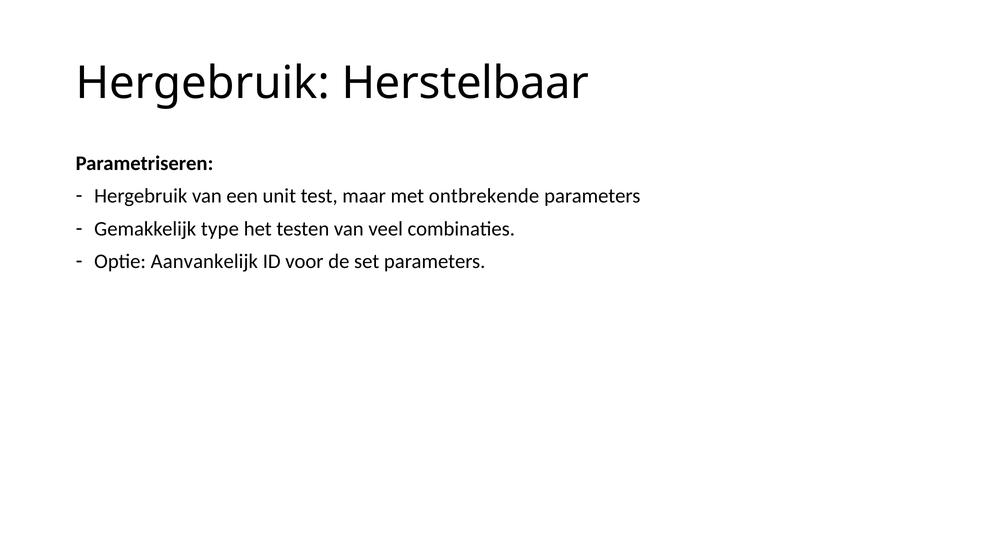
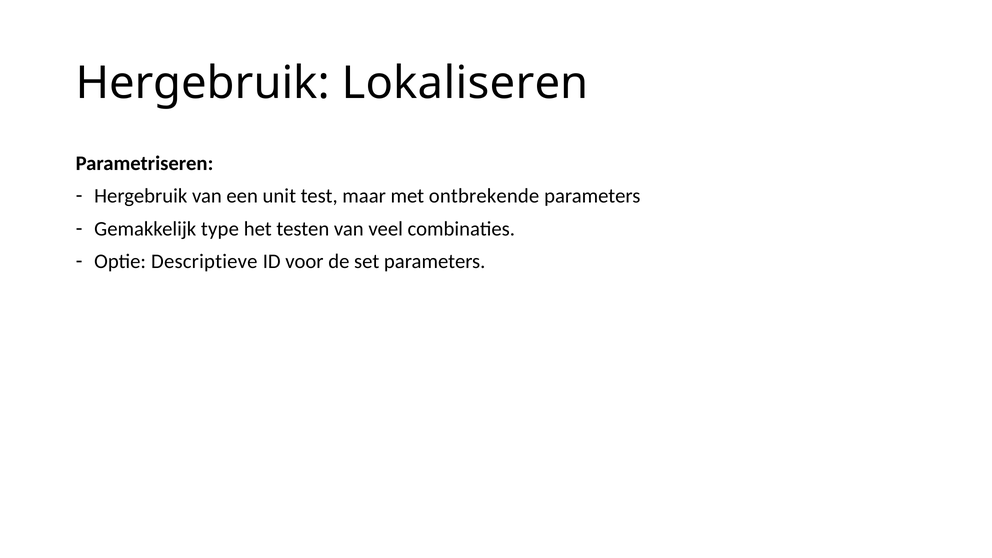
Herstelbaar: Herstelbaar -> Lokaliseren (465, 83)
Aanvankelijk: Aanvankelijk -> Descriptieve (204, 261)
